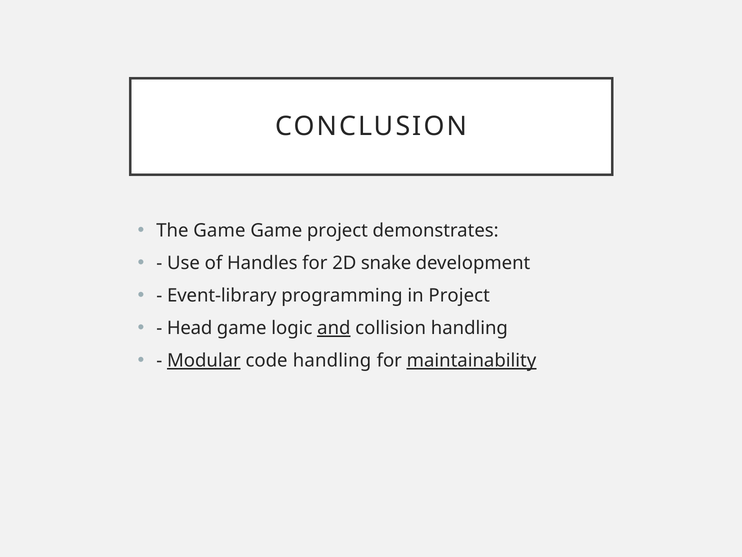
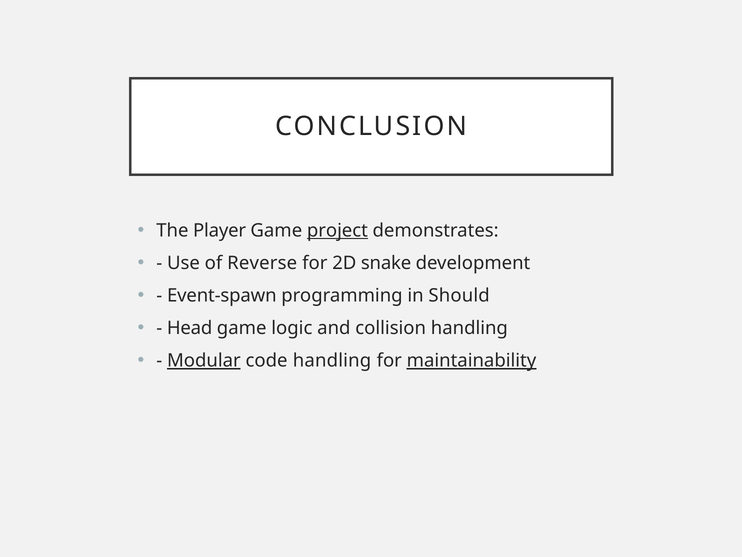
The Game: Game -> Player (220, 230)
project underline: none -> present (337, 230)
Handles: Handles -> Reverse (262, 263)
Event-library: Event-library -> Event-spawn (222, 295)
in Project: Project -> Should (459, 295)
and underline: present -> none (334, 328)
